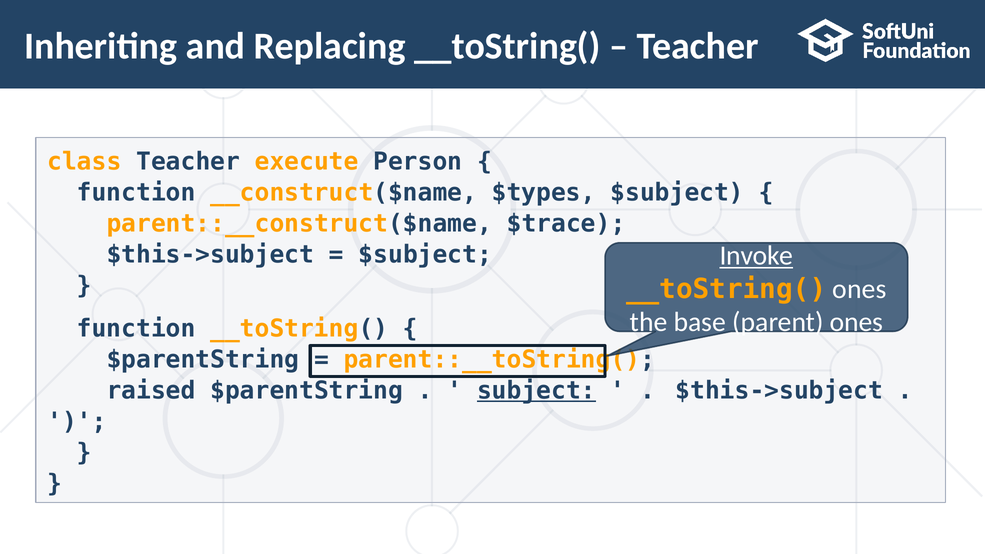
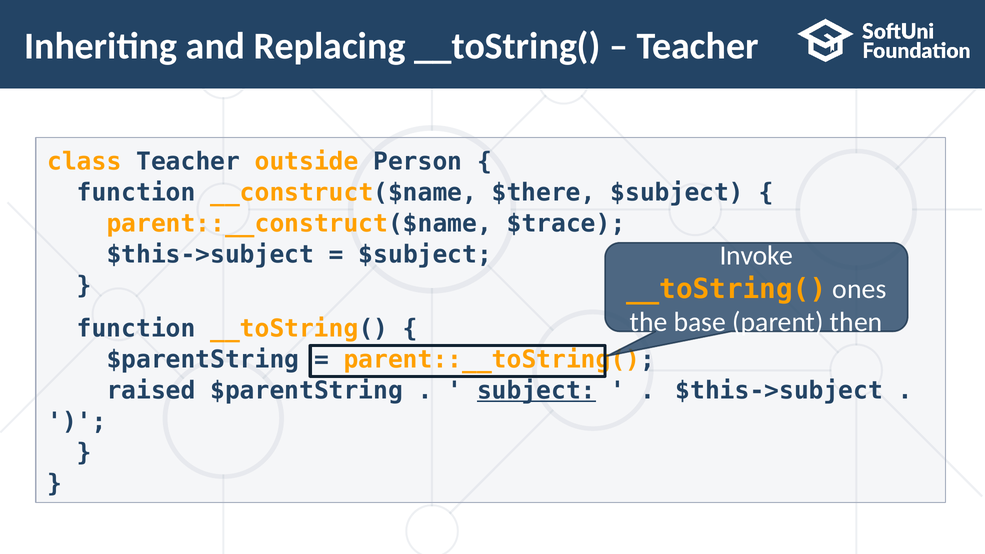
execute: execute -> outside (307, 162)
$types: $types -> $there (544, 193)
Invoke underline: present -> none (756, 256)
parent ones: ones -> then (856, 322)
